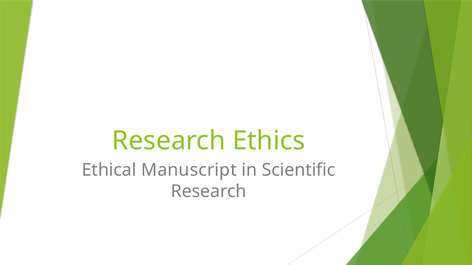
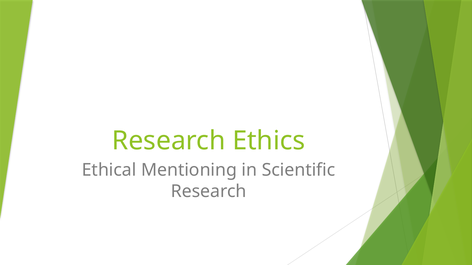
Manuscript: Manuscript -> Mentioning (189, 170)
